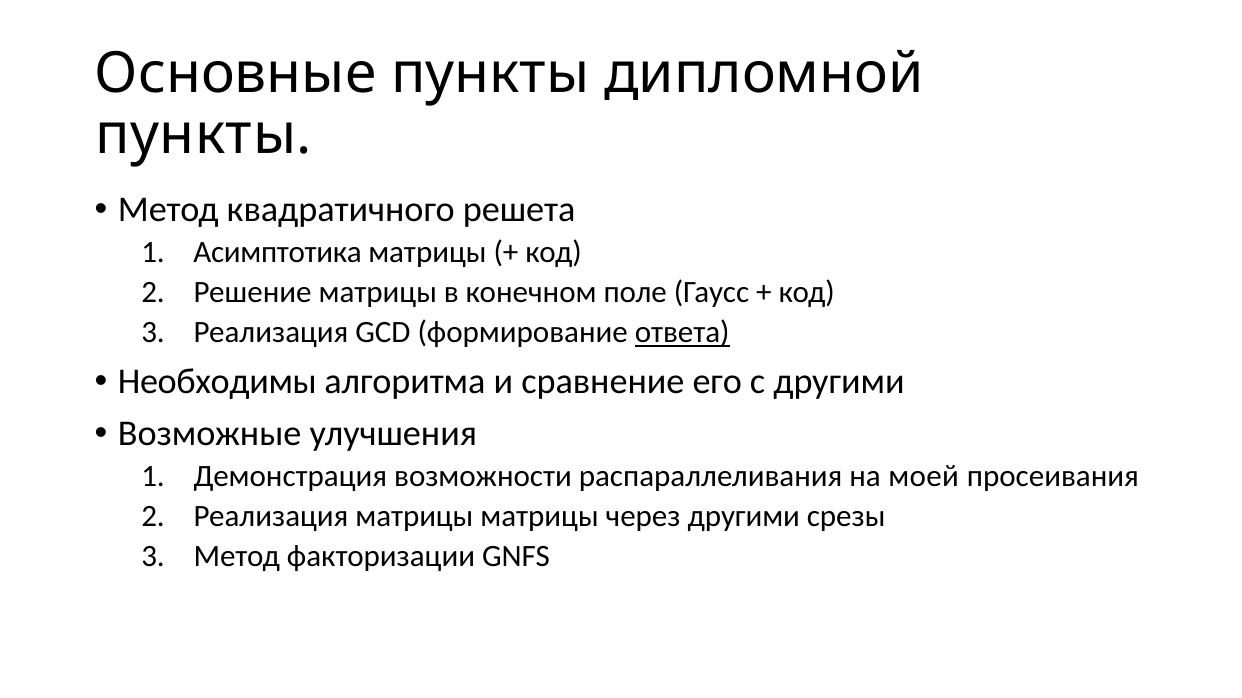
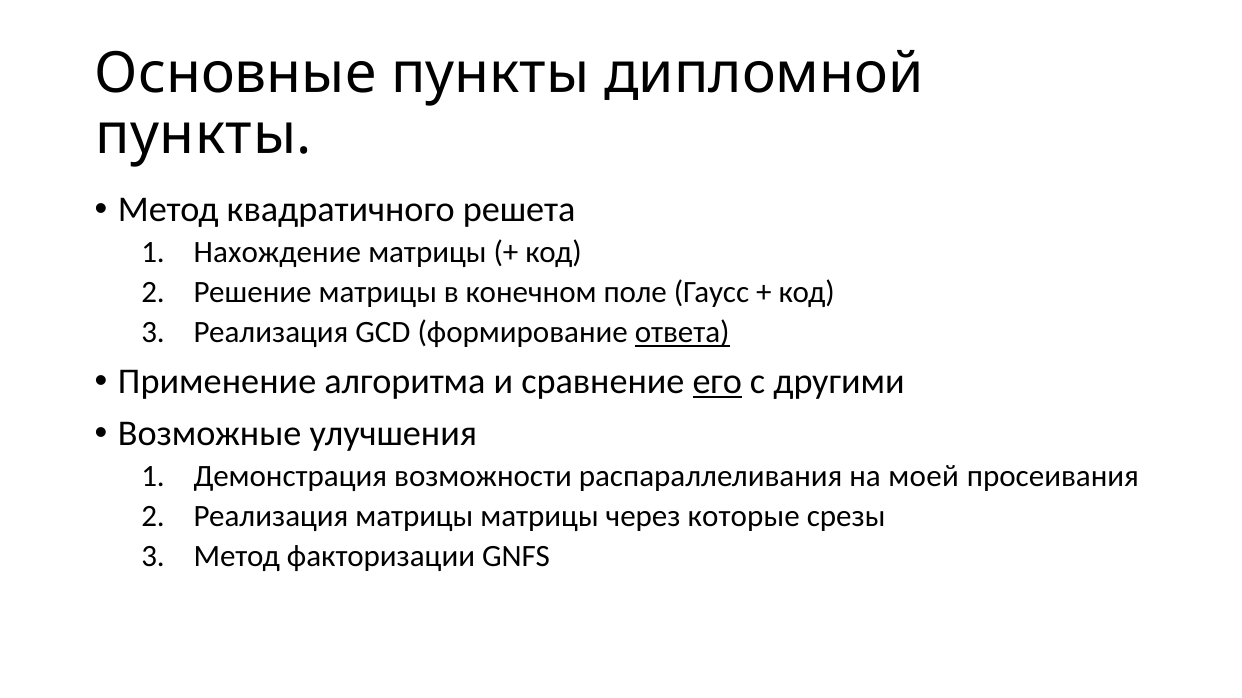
Асимптотика: Асимптотика -> Нахождение (277, 253)
Необходимы: Необходимы -> Применение (217, 382)
его underline: none -> present (717, 382)
через другими: другими -> которые (744, 517)
